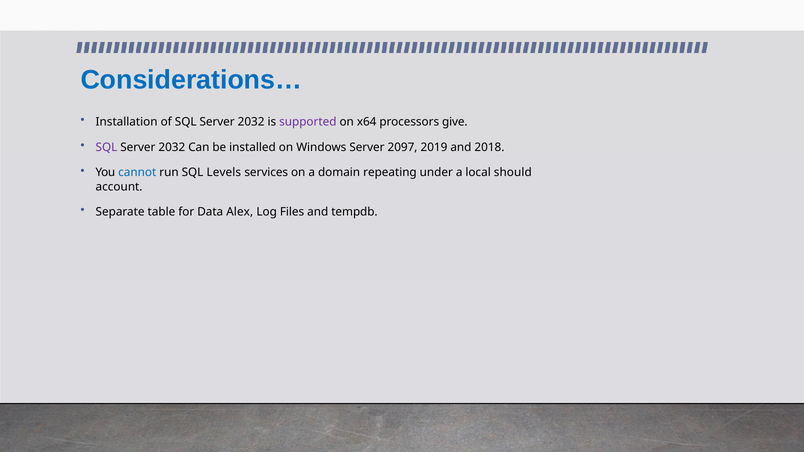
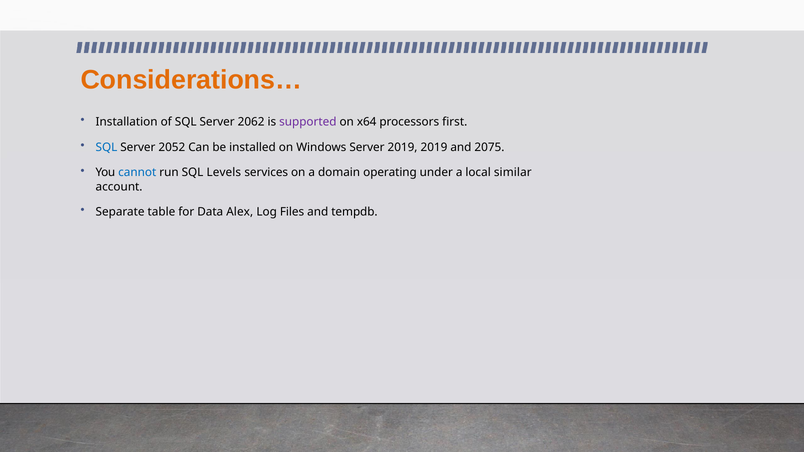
Considerations… colour: blue -> orange (191, 80)
of SQL Server 2032: 2032 -> 2062 (251, 122)
give: give -> first (455, 122)
SQL colour: purple -> blue (106, 147)
2032: 2032 -> 2052 (172, 147)
Server 2097: 2097 -> 2019 (403, 147)
2018: 2018 -> 2075 (489, 147)
repeating: repeating -> operating (390, 173)
should: should -> similar (513, 173)
